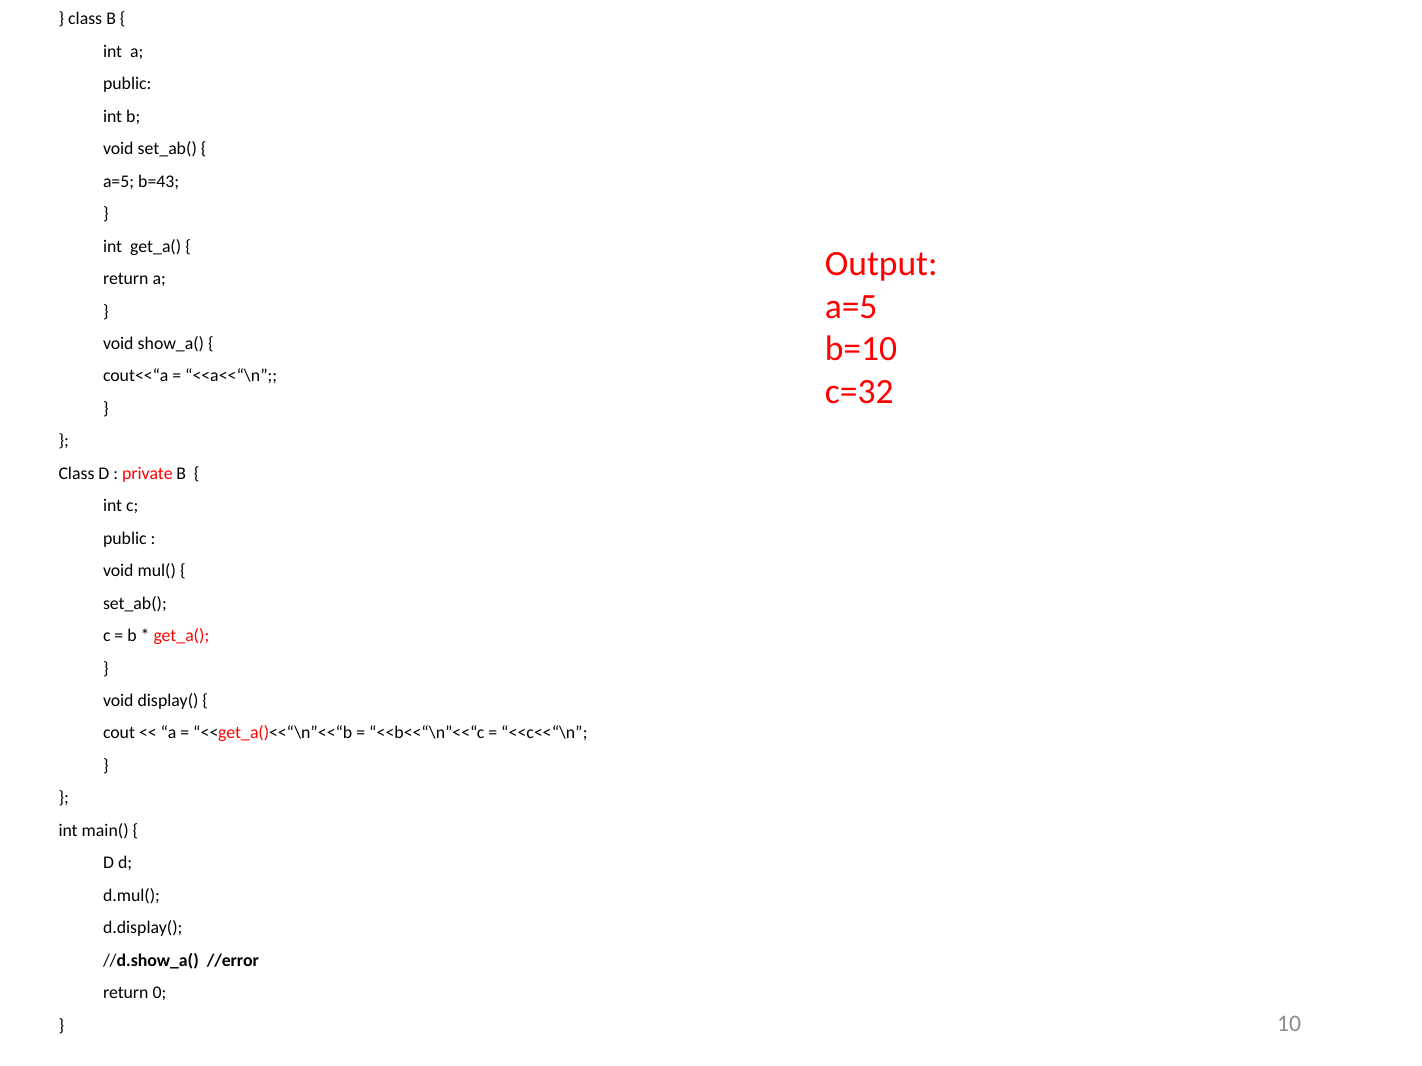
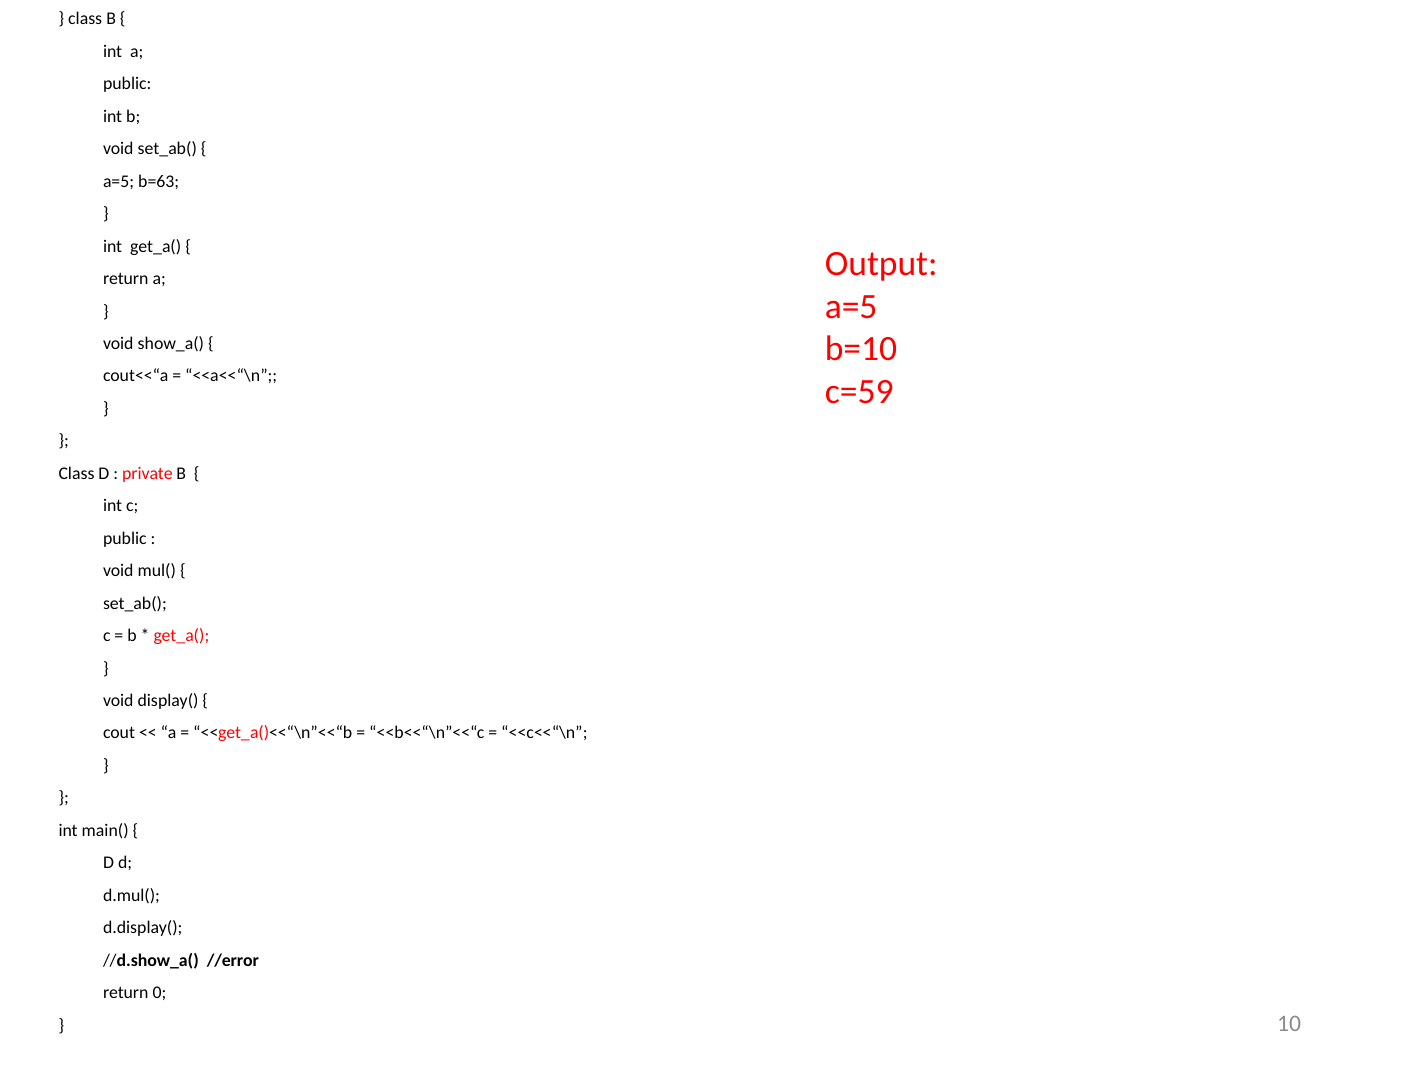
b=43: b=43 -> b=63 (159, 181)
c=32: c=32 -> c=59 (859, 392)
